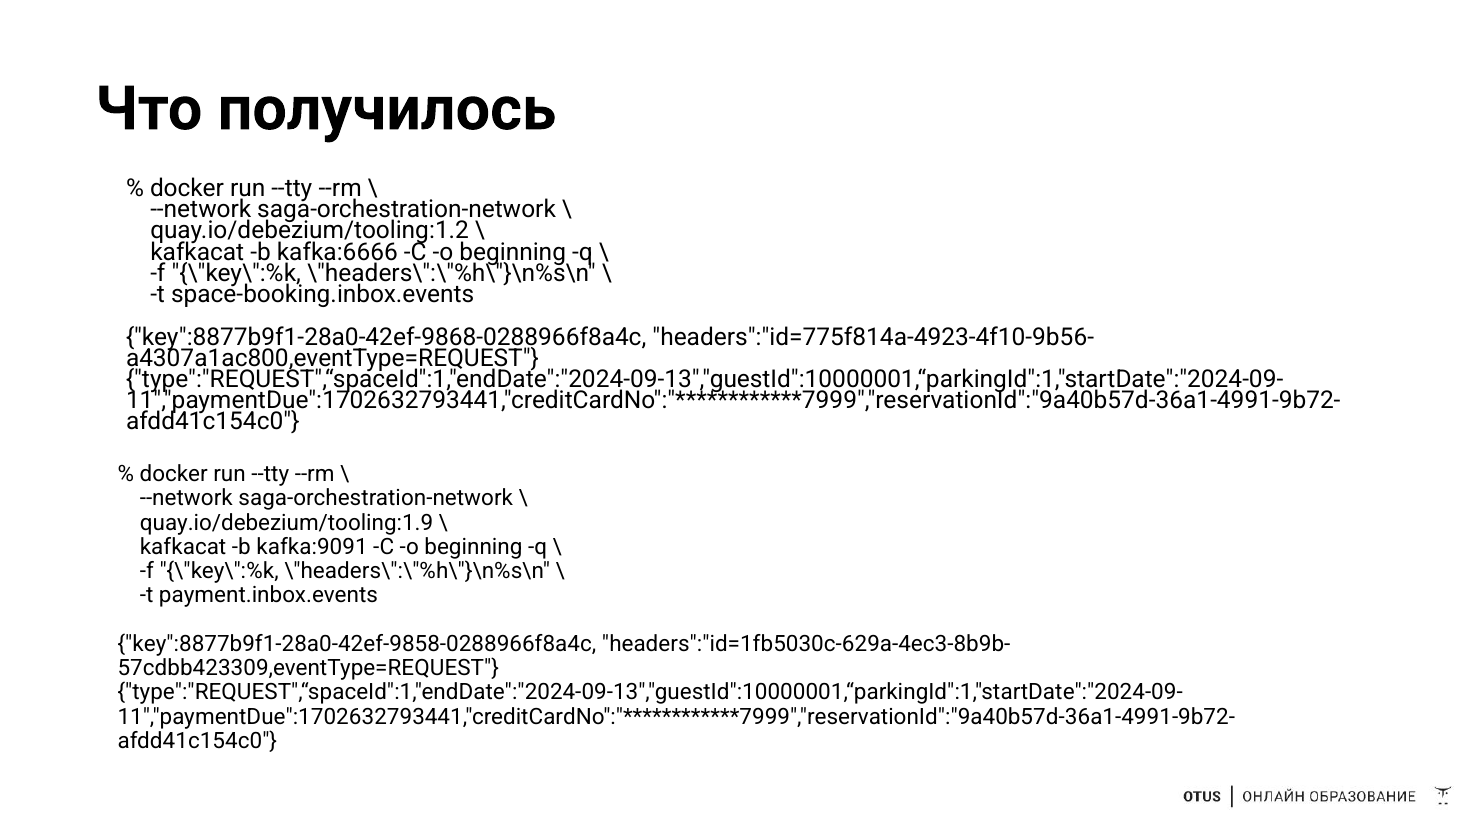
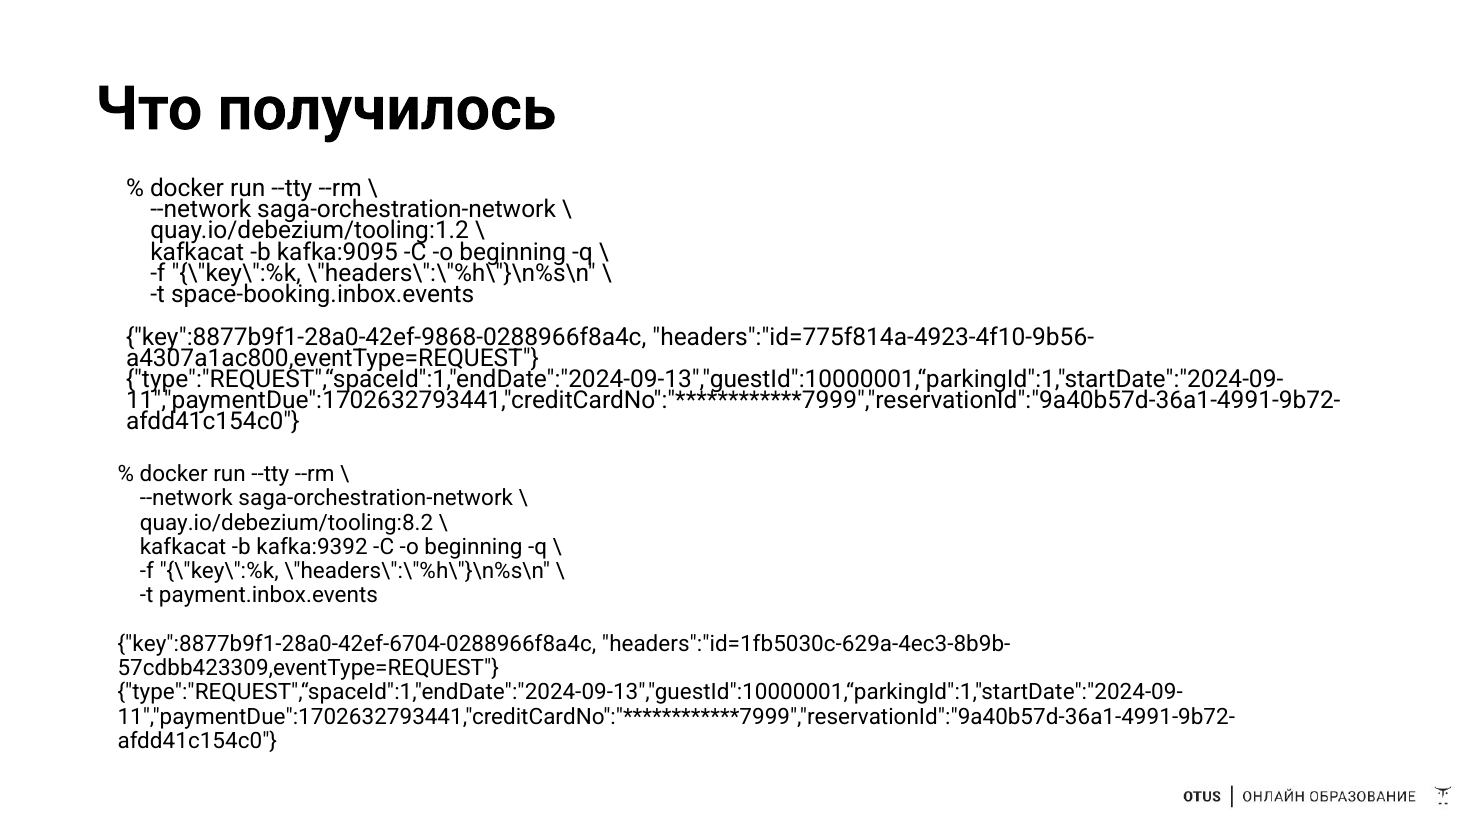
kafka:6666: kafka:6666 -> kafka:9095 (337, 252)
quay.io/debezium/tooling:1.9: quay.io/debezium/tooling:1.9 -> quay.io/debezium/tooling:8.2 (287, 522)
kafka:9091: kafka:9091 -> kafka:9392 (312, 547)
key":8877b9f1-28a0-42ef-9858-0288966f8a4c: key":8877b9f1-28a0-42ef-9858-0288966f8a4c -> key":8877b9f1-28a0-42ef-6704-0288966f8a4c (357, 644)
